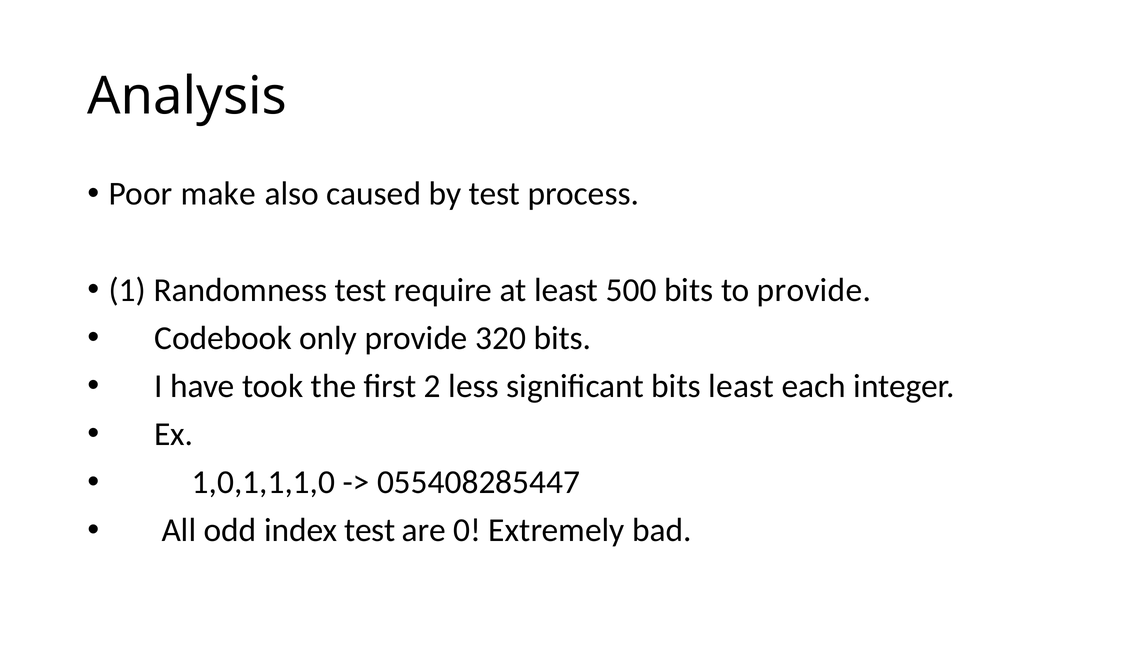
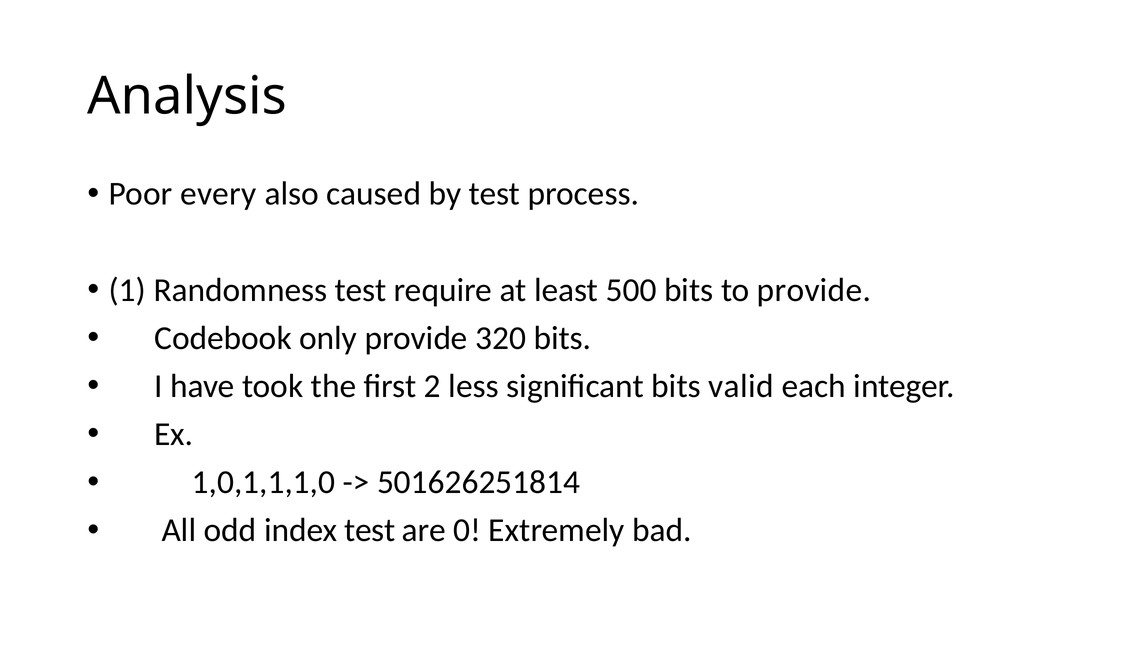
make: make -> every (218, 194)
bits least: least -> valid (741, 386)
055408285447: 055408285447 -> 501626251814 (479, 482)
